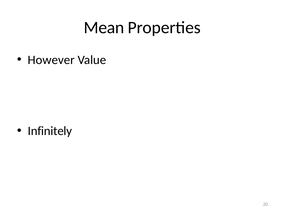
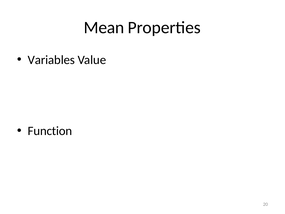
However: However -> Variables (51, 60)
Infinitely: Infinitely -> Function (50, 131)
